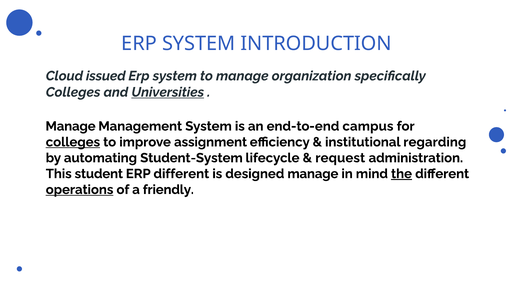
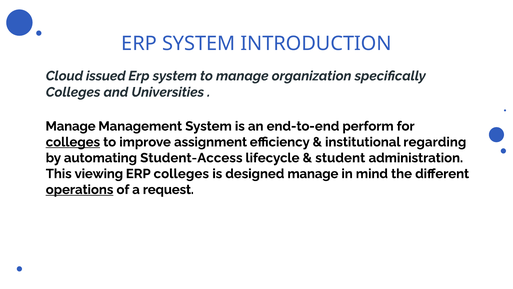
Universities underline: present -> none (168, 92)
campus: campus -> perform (368, 126)
Student-System: Student-System -> Student-Access (191, 158)
request: request -> student (340, 158)
student: student -> viewing (99, 174)
ERP different: different -> colleges (181, 174)
the underline: present -> none (402, 174)
friendly: friendly -> request (168, 189)
